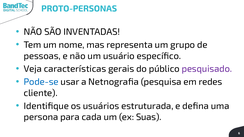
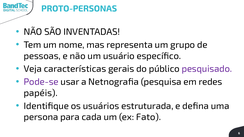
Pode-se colour: blue -> purple (41, 82)
cliente: cliente -> papéis (41, 93)
Suas: Suas -> Fato (149, 117)
